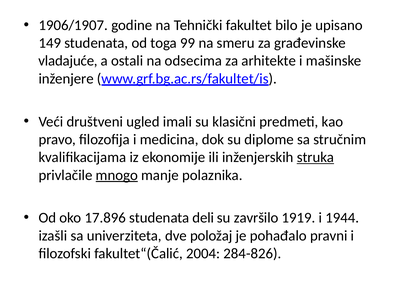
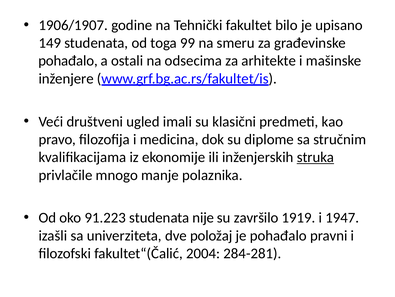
vladajuće: vladajuće -> pohađalo (68, 61)
mnogo underline: present -> none (117, 175)
17.896: 17.896 -> 91.223 (105, 217)
deli: deli -> nije (203, 217)
1944: 1944 -> 1947 (342, 217)
284-826: 284-826 -> 284-281 (252, 253)
